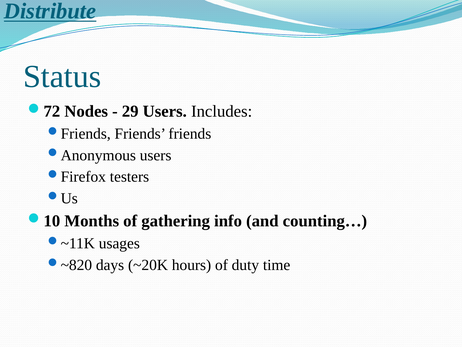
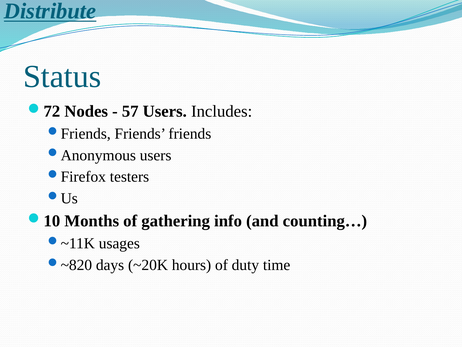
29: 29 -> 57 (130, 111)
